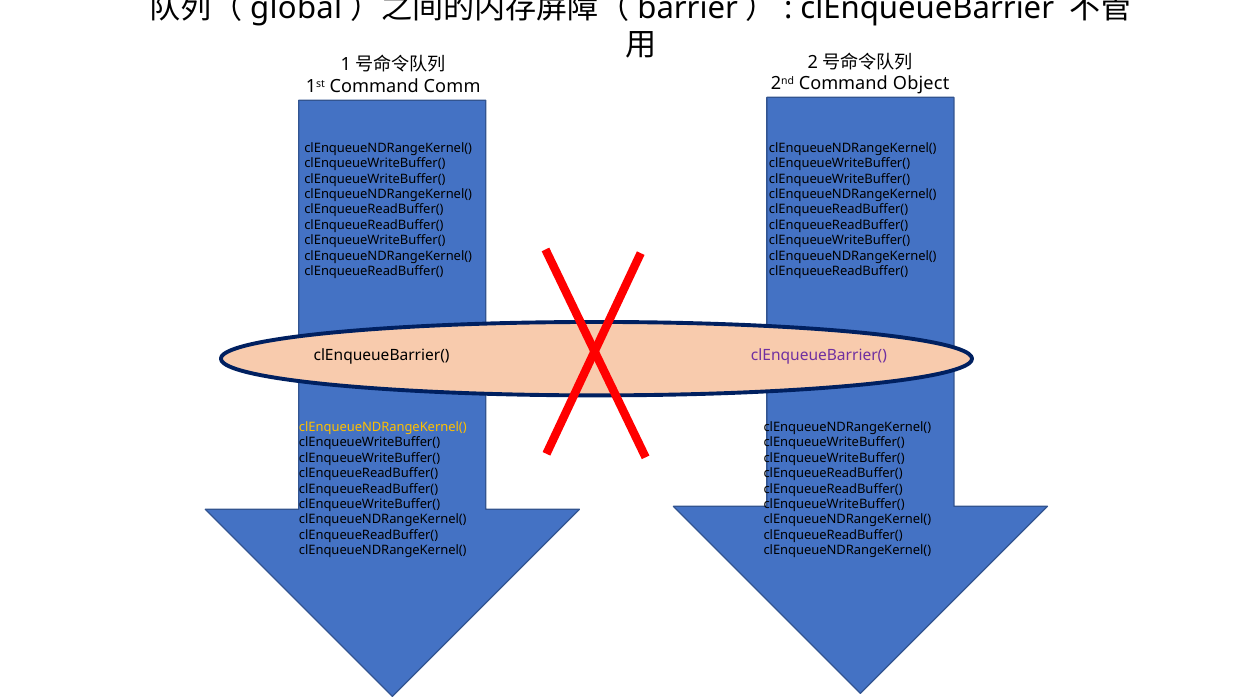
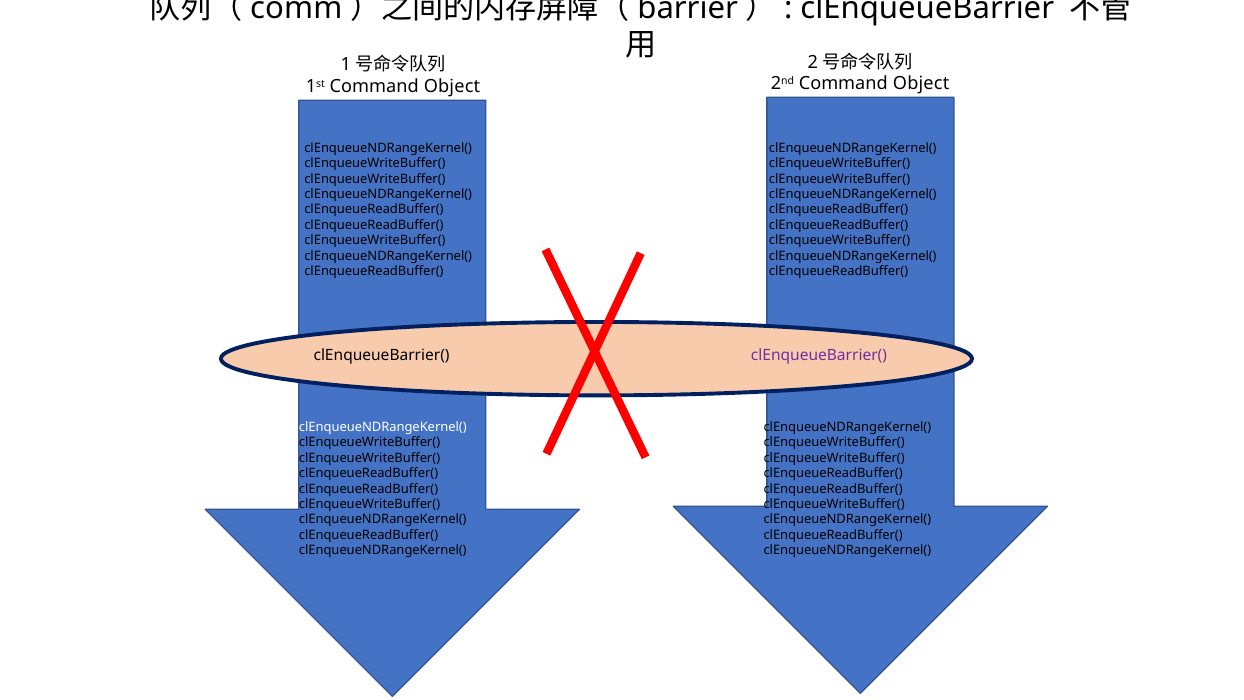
global: global -> comm (296, 8)
1st Command Comm: Comm -> Object (452, 87)
clEnqueueNDRangeKernel( colour: yellow -> white (383, 427)
